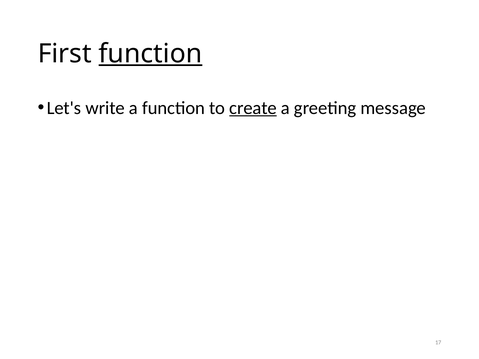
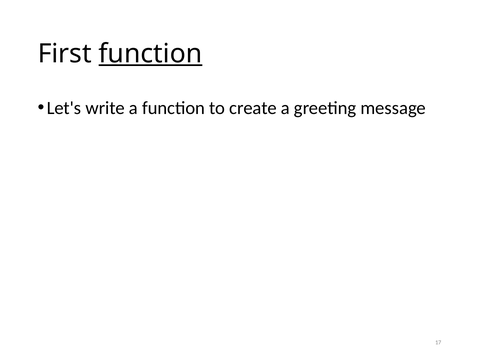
create underline: present -> none (253, 108)
